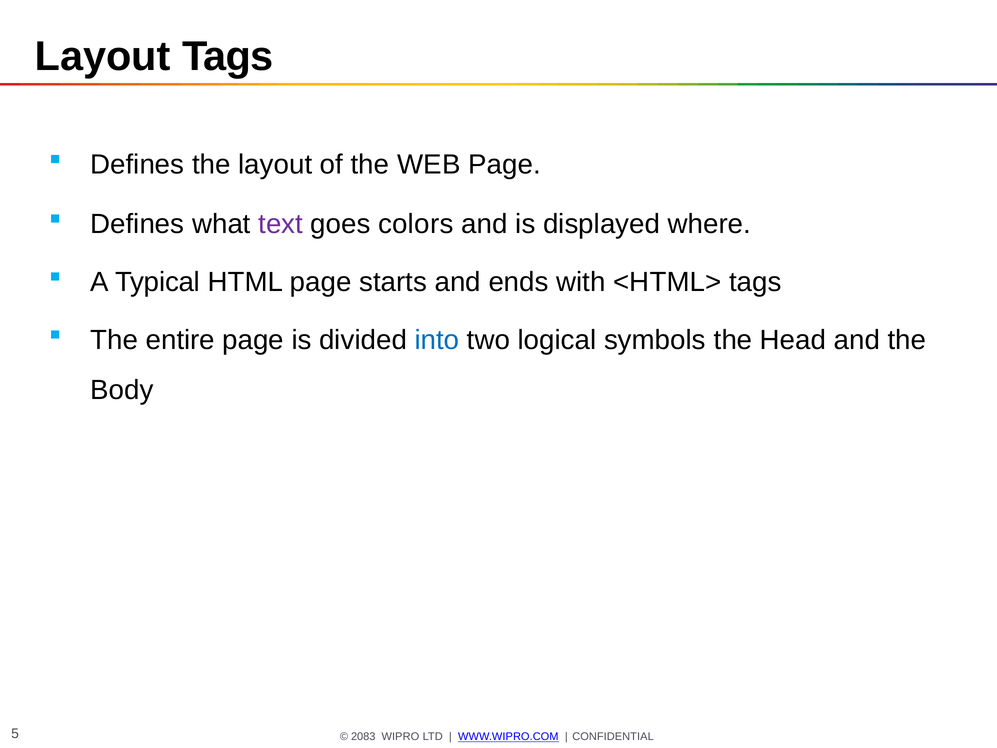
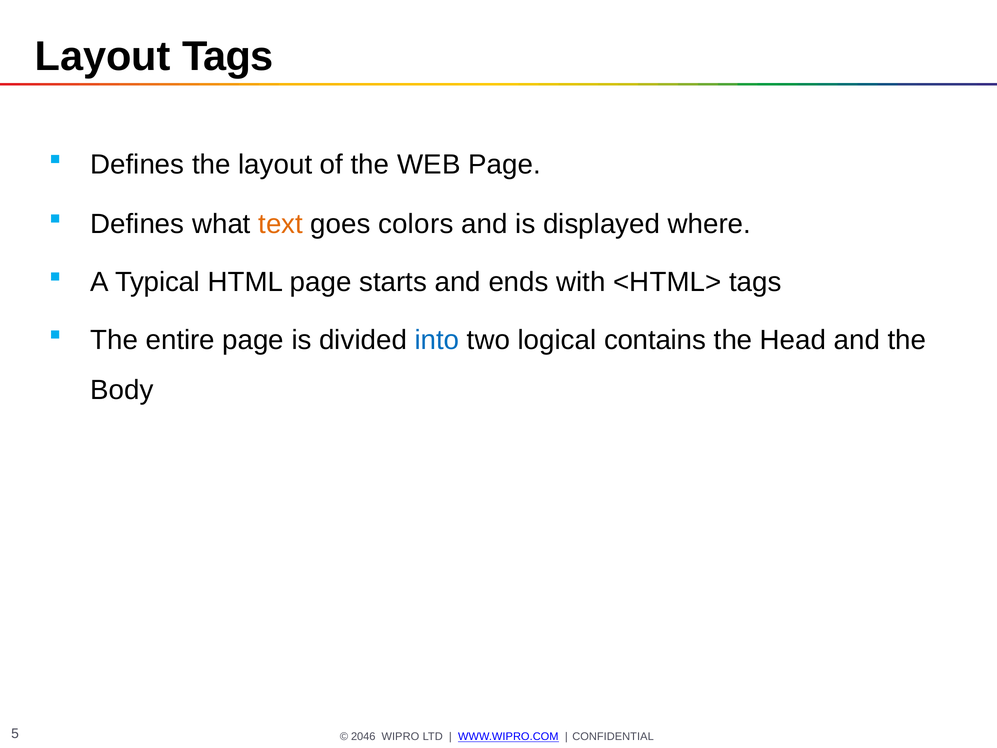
text colour: purple -> orange (281, 224)
symbols: symbols -> contains (655, 340)
2083: 2083 -> 2046 (363, 736)
